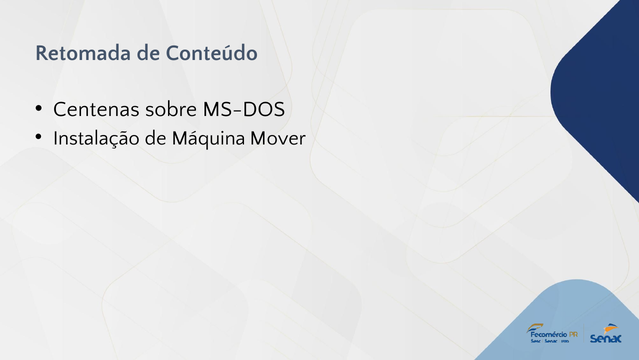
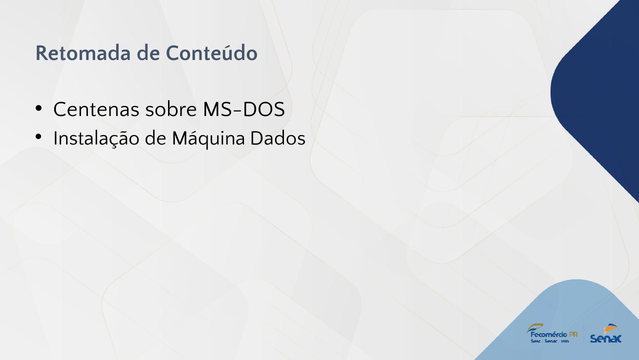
Mover: Mover -> Dados (278, 138)
